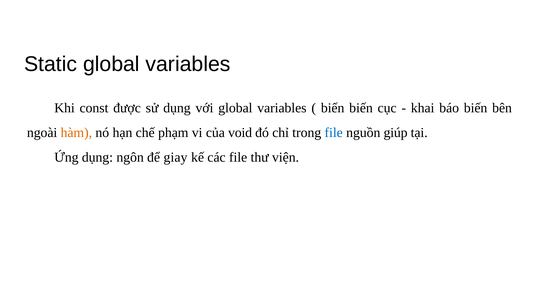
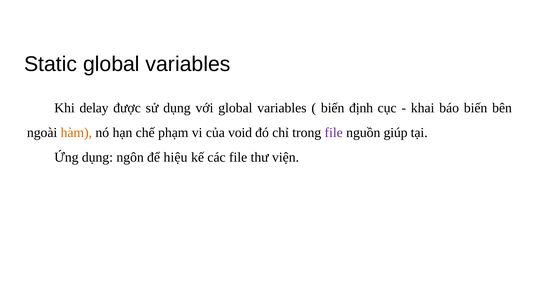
const: const -> delay (94, 108)
biến biến: biến -> định (361, 108)
file colour: blue -> purple (334, 132)
giay: giay -> hiệu (176, 157)
